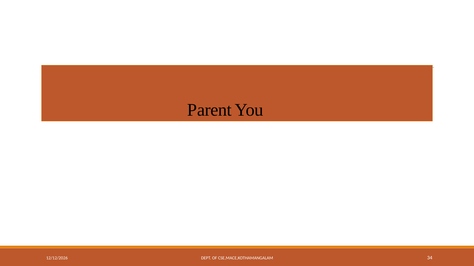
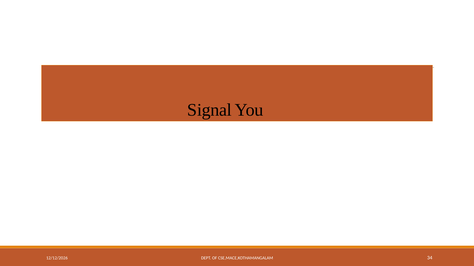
Parent: Parent -> Signal (210, 110)
